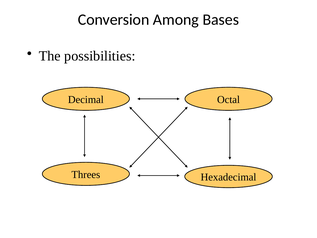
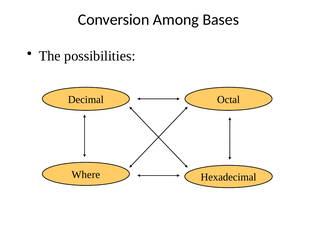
Threes: Threes -> Where (86, 174)
